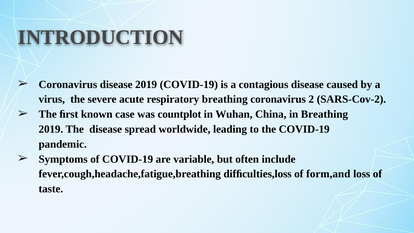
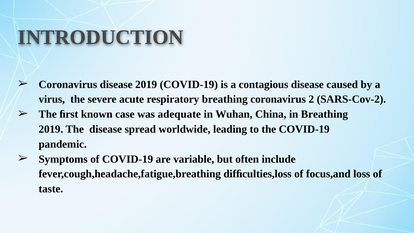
countplot: countplot -> adequate (179, 114)
form,and: form,and -> focus,and (328, 174)
